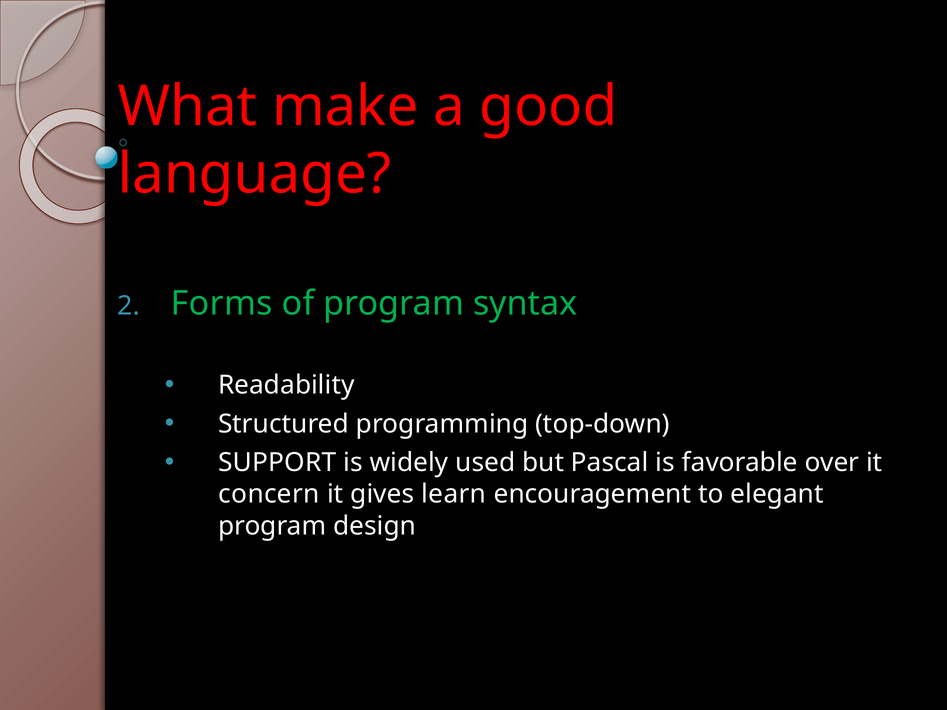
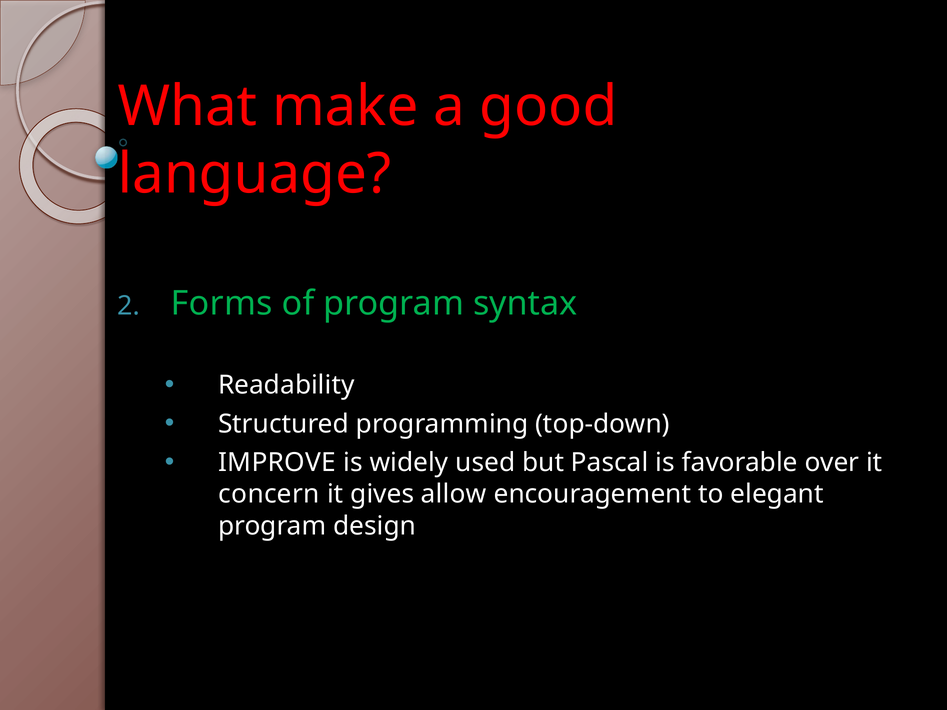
SUPPORT: SUPPORT -> IMPROVE (277, 463)
learn: learn -> allow (454, 494)
